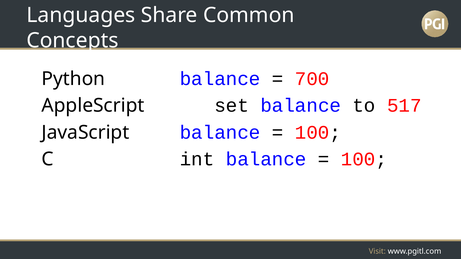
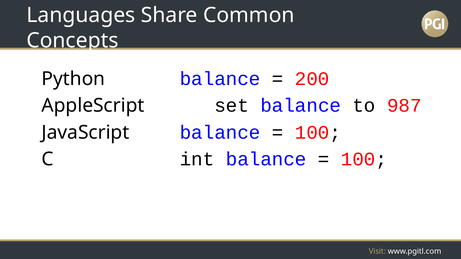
700: 700 -> 200 (312, 79)
517: 517 -> 987 (404, 106)
